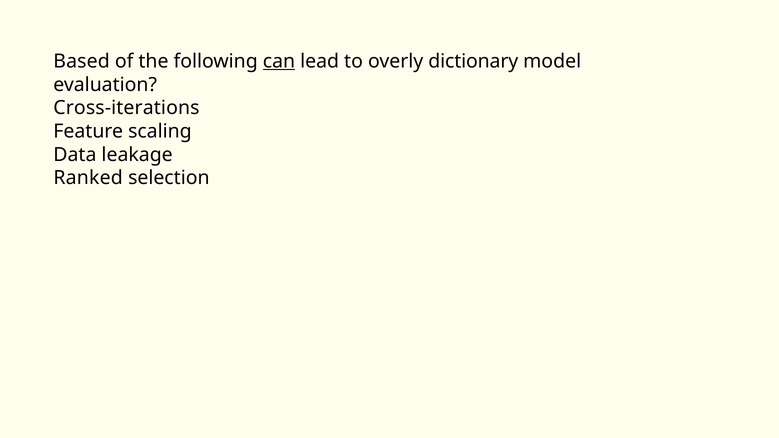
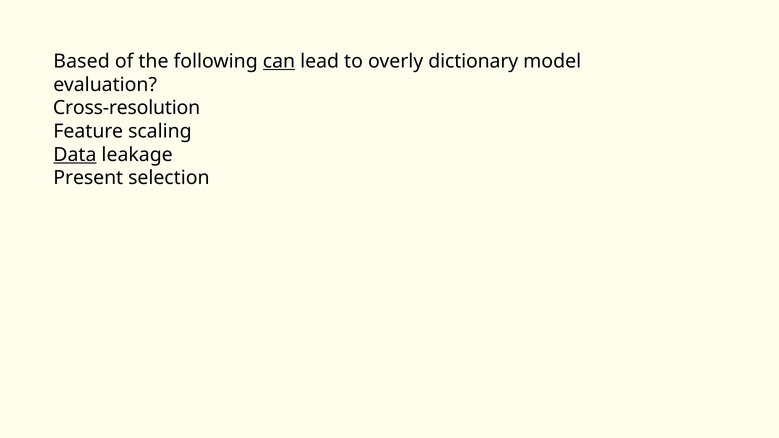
Cross-iterations: Cross-iterations -> Cross-resolution (127, 108)
Data underline: none -> present (75, 155)
Ranked: Ranked -> Present (88, 178)
